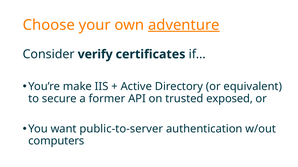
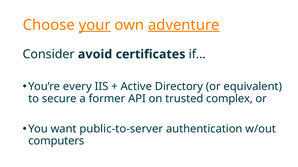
your underline: none -> present (95, 25)
verify: verify -> avoid (95, 54)
make: make -> every (77, 87)
exposed: exposed -> complex (230, 99)
